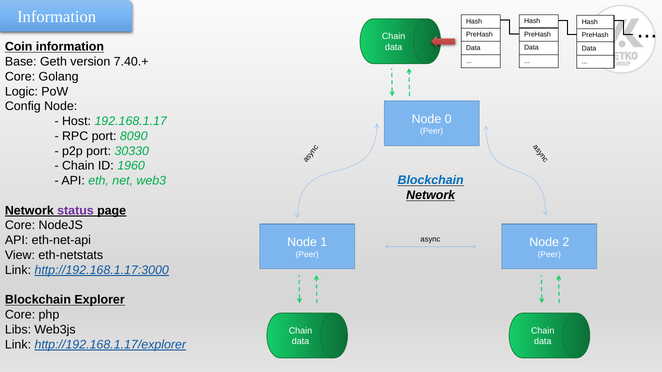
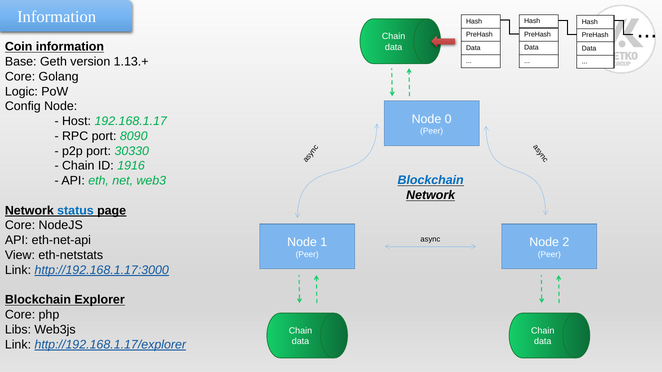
7.40.+: 7.40.+ -> 1.13.+ (131, 62)
1960: 1960 -> 1916 (131, 166)
status colour: purple -> blue (75, 211)
